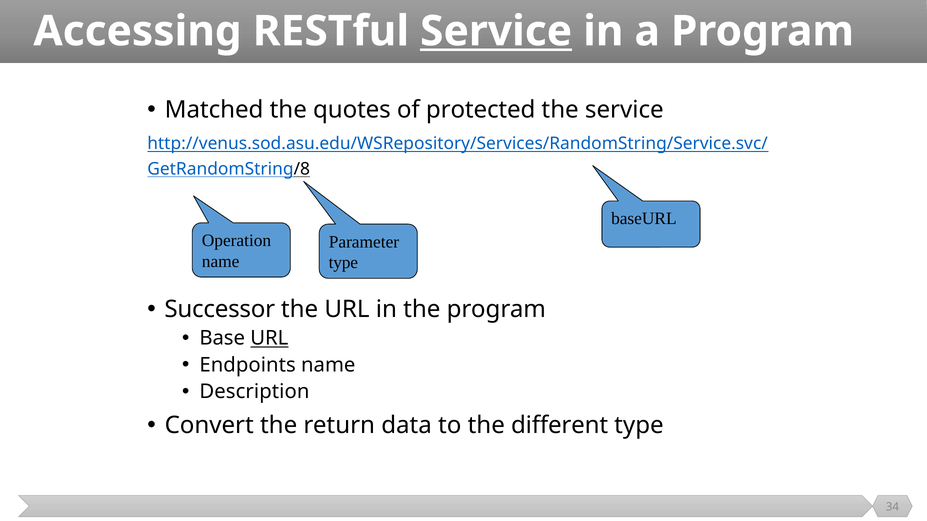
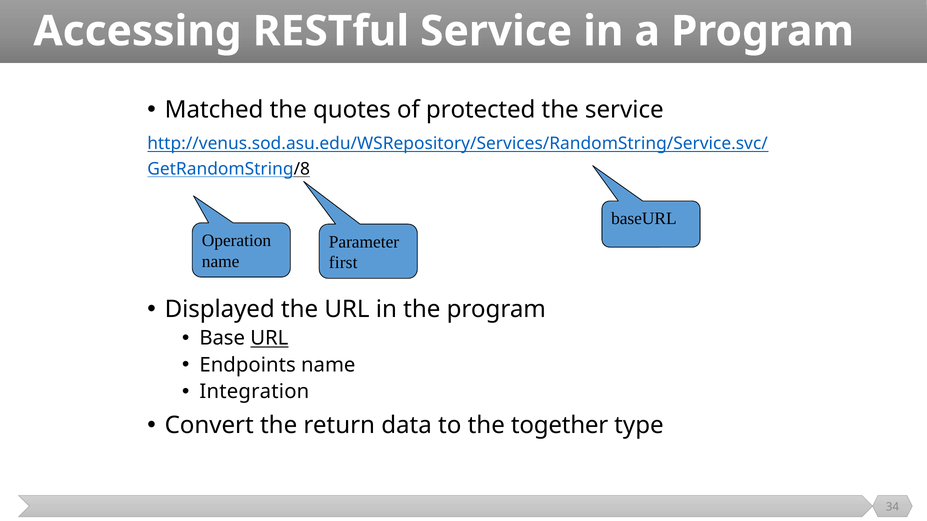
Service underline: present -> none (496, 31)
type: type -> first (343, 263)
Successor: Successor -> Displayed (220, 310)
Description: Description -> Integration (254, 392)
different: different -> together (560, 425)
